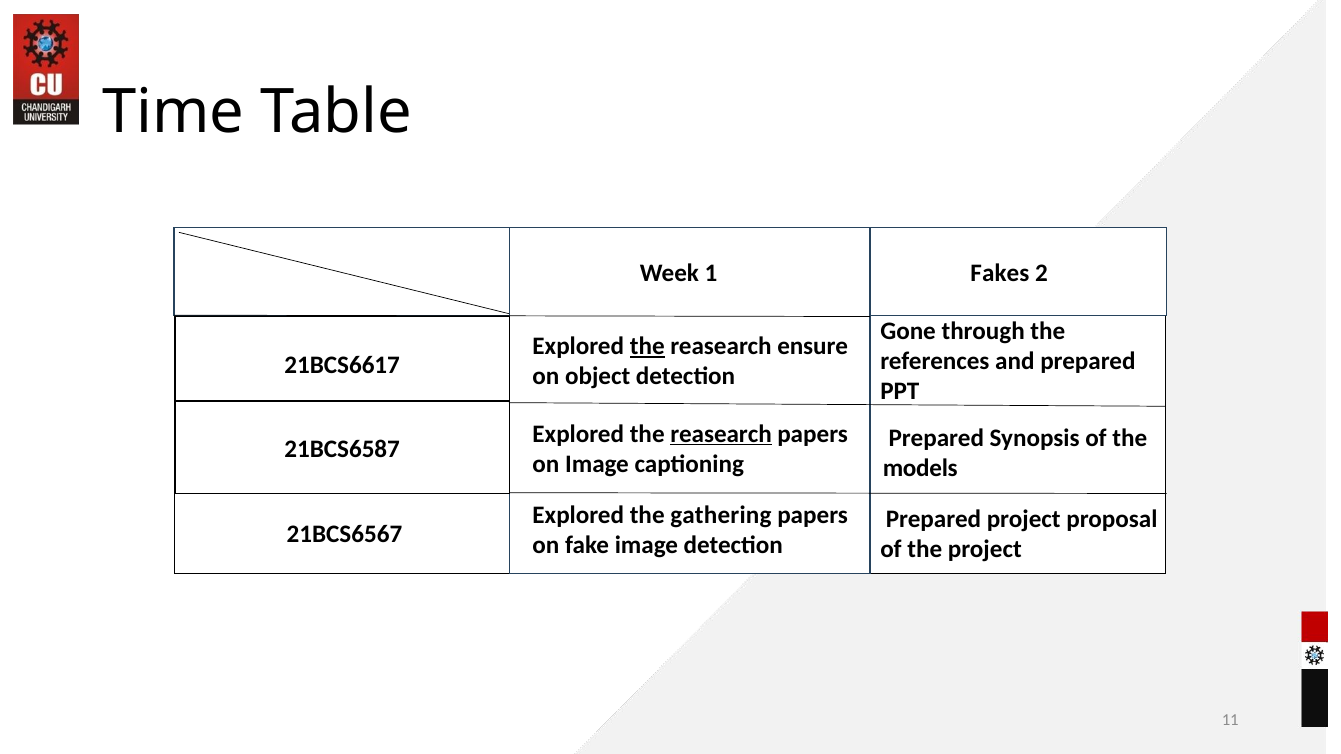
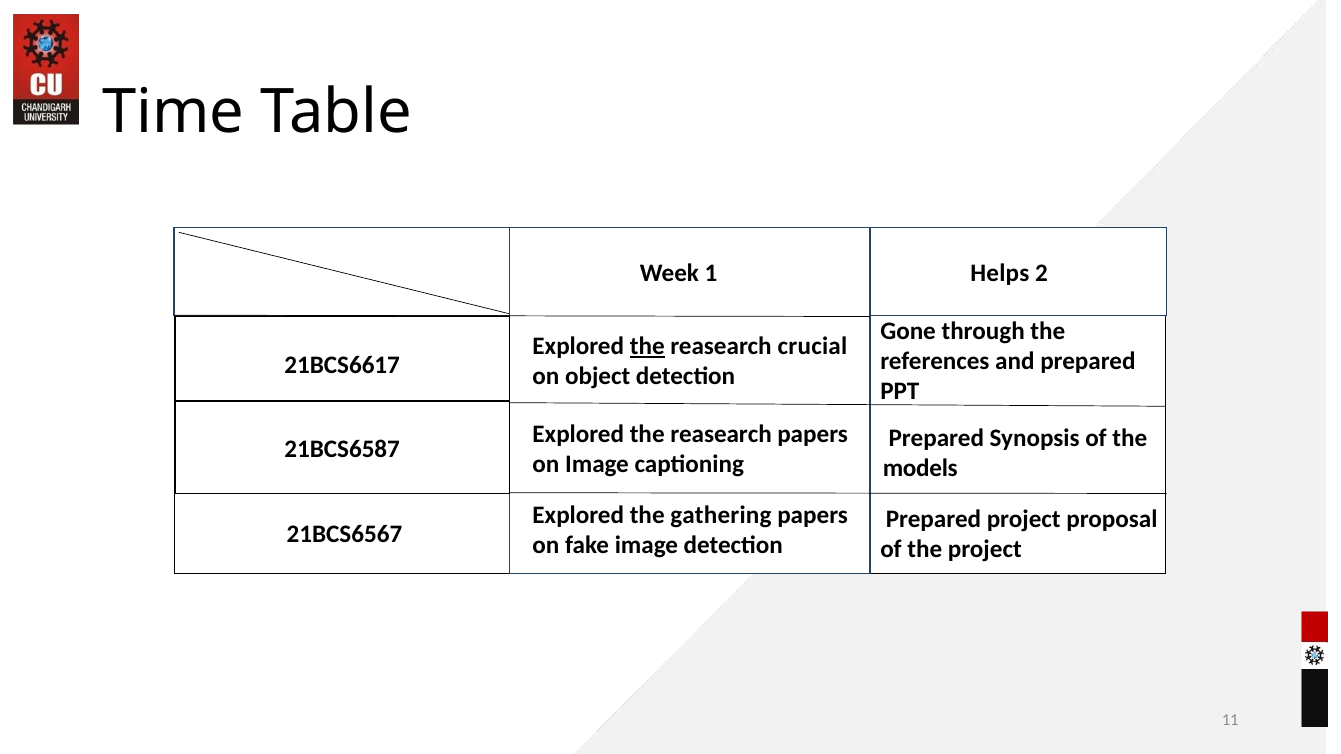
Fakes: Fakes -> Helps (1000, 273)
ensure: ensure -> crucial (812, 347)
reasearch underline: present -> none (721, 434)
